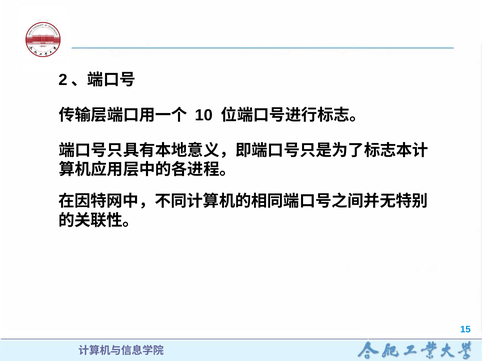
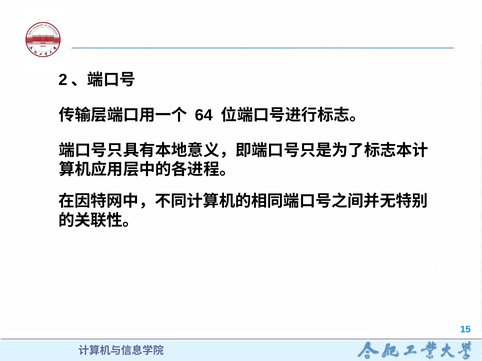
10: 10 -> 64 (204, 115)
